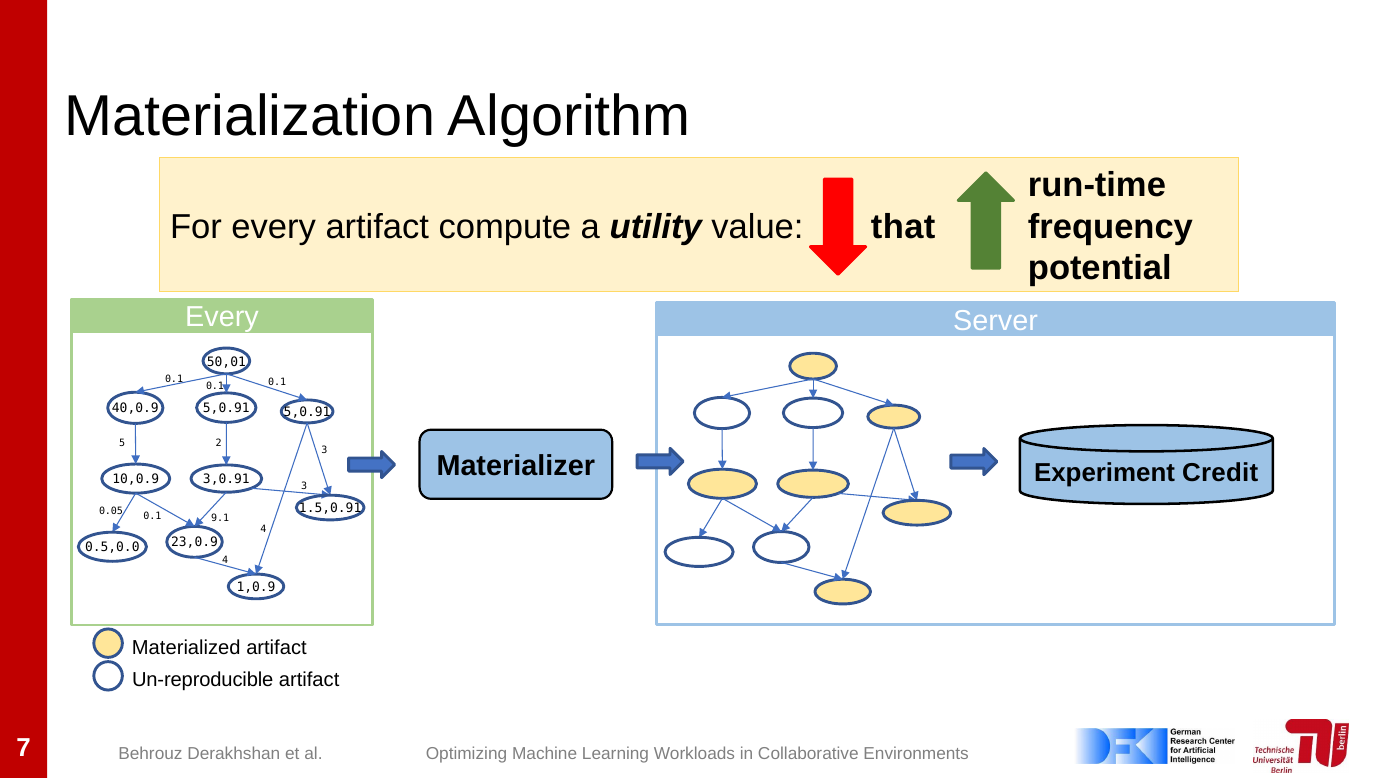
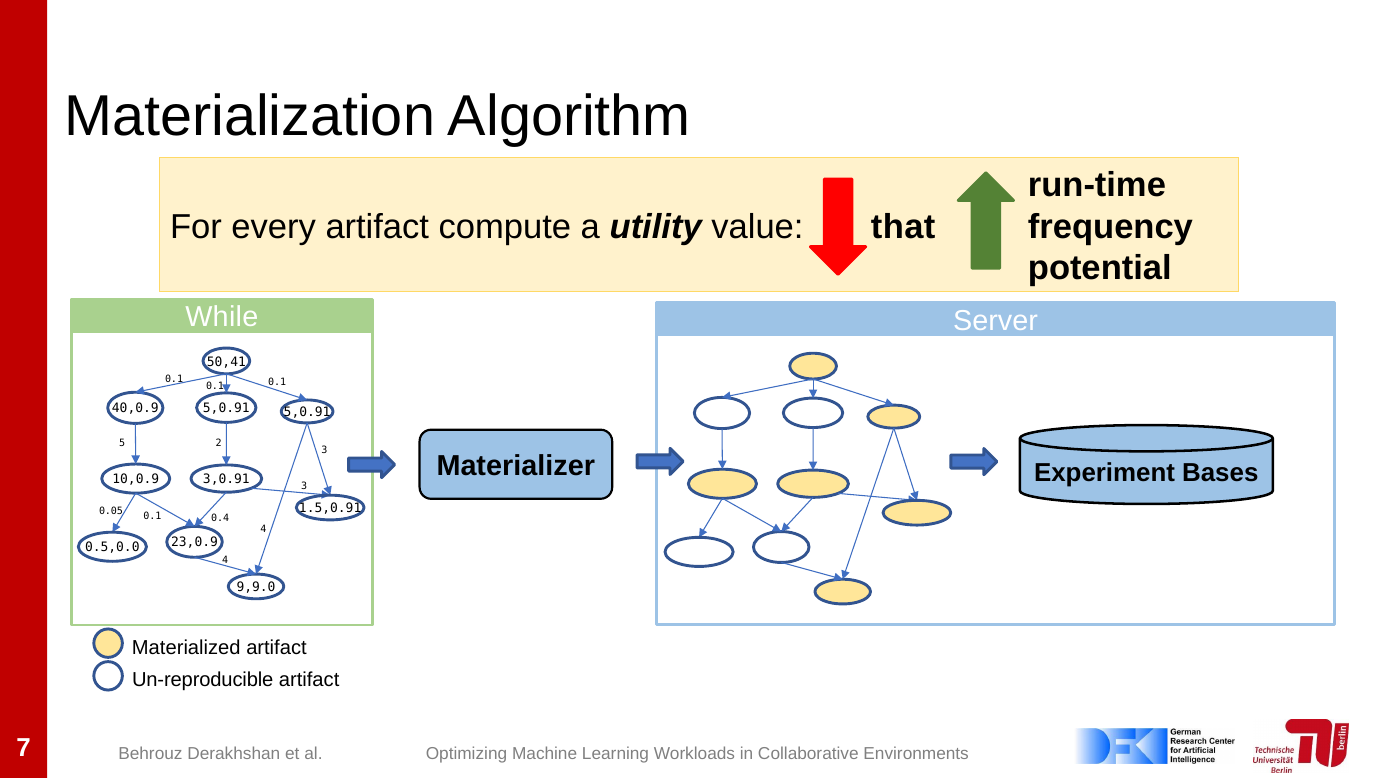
Every: Every -> While (222, 317)
50,01: 50,01 -> 50,41 (226, 362)
Credit: Credit -> Bases (1220, 473)
9.1: 9.1 -> 0.4 (220, 518)
1,0.9: 1,0.9 -> 9,9.0 (256, 587)
